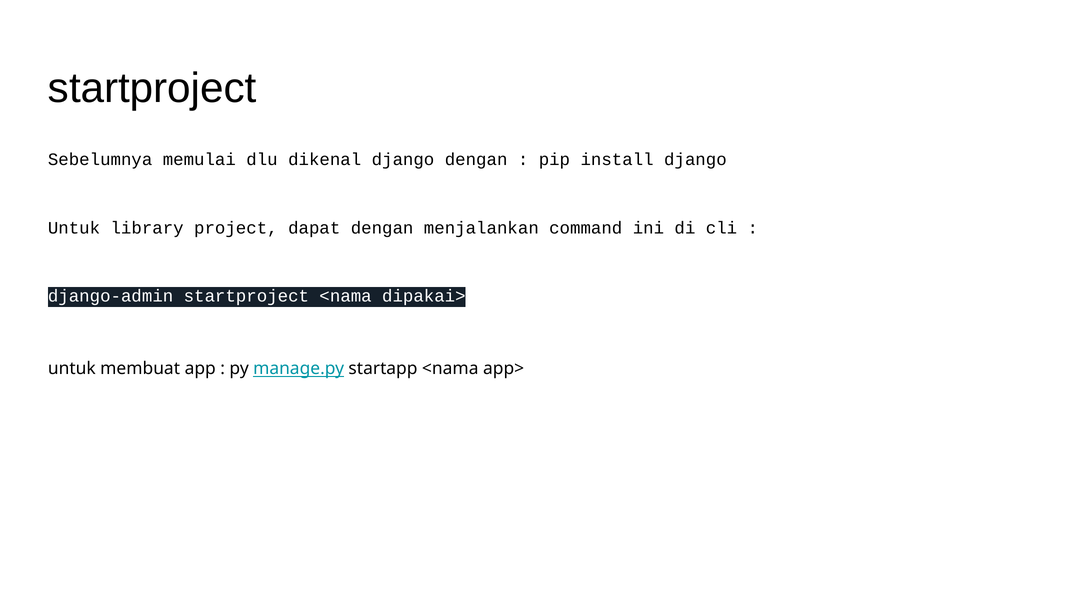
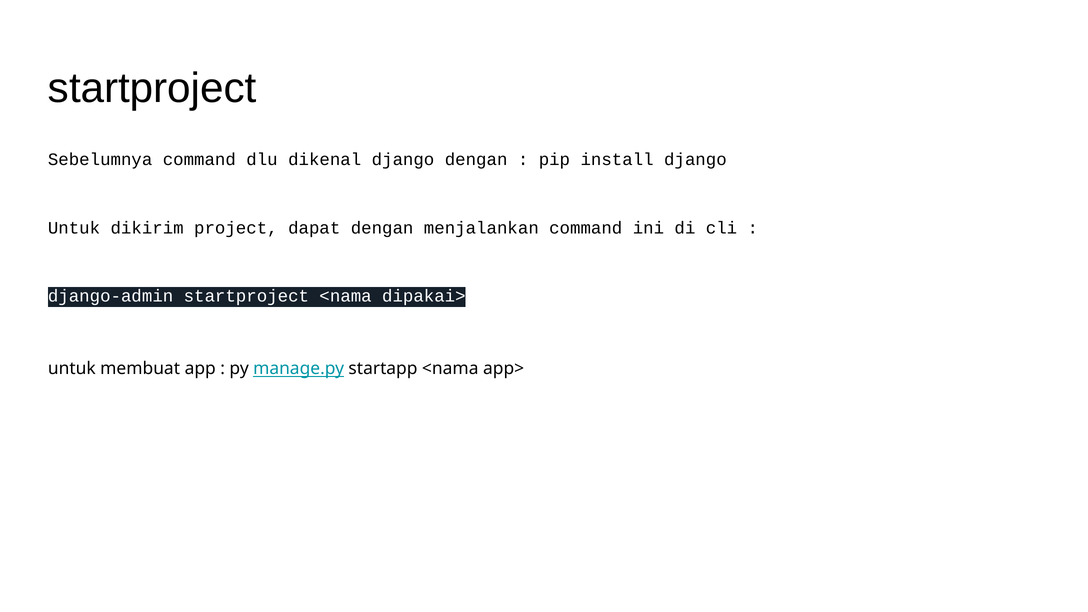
Sebelumnya memulai: memulai -> command (199, 160)
library: library -> dikirim (147, 228)
